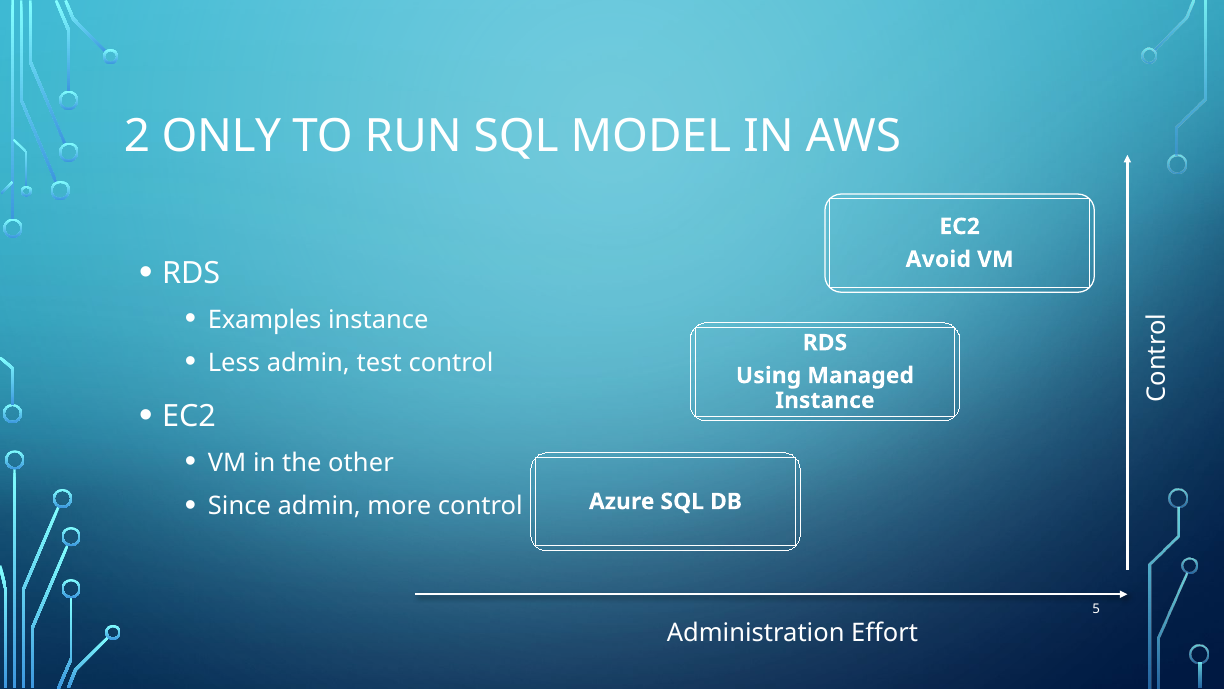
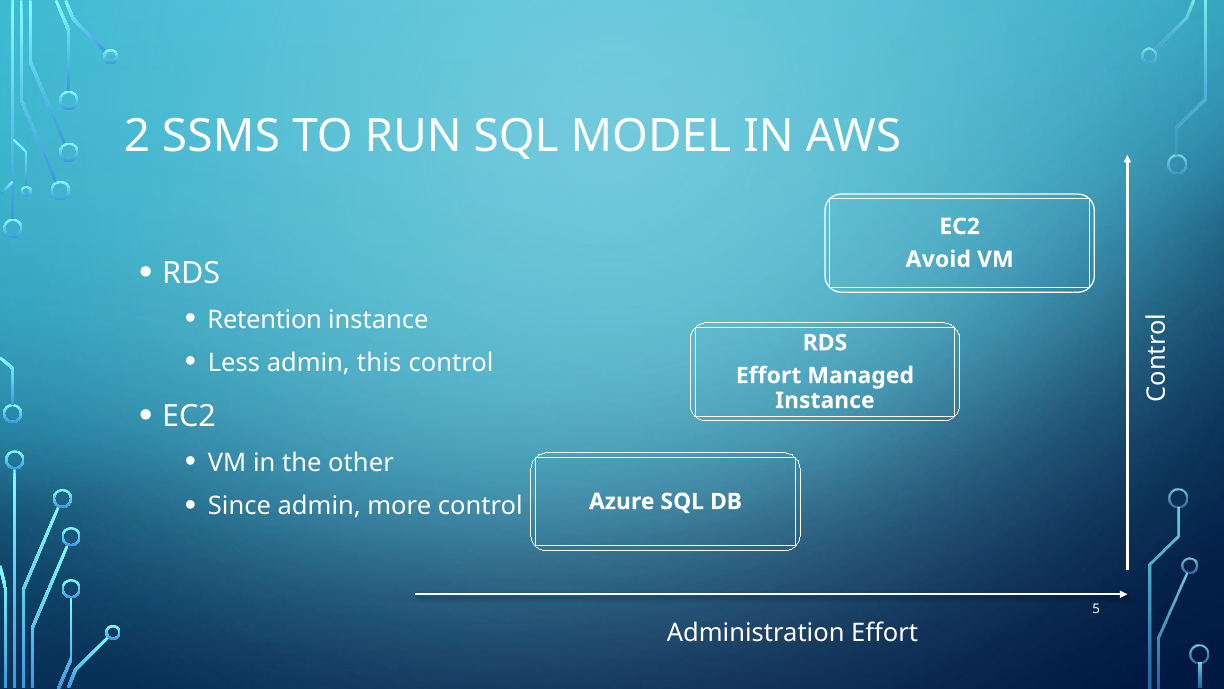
ONLY: ONLY -> SSMS (221, 136)
Examples: Examples -> Retention (265, 319)
test: test -> this (379, 362)
Using: Using -> Effort (769, 375)
